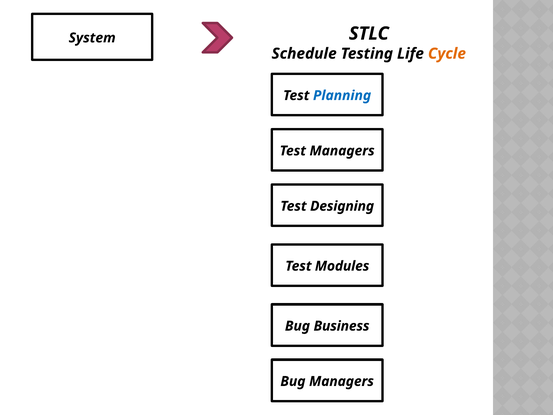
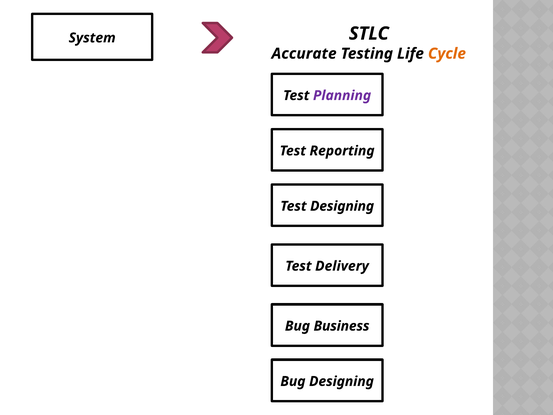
Schedule: Schedule -> Accurate (304, 54)
Planning colour: blue -> purple (342, 95)
Test Managers: Managers -> Reporting (342, 151)
Modules: Modules -> Delivery (342, 266)
Bug Managers: Managers -> Designing (341, 381)
